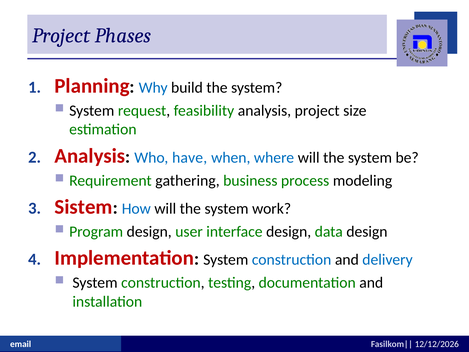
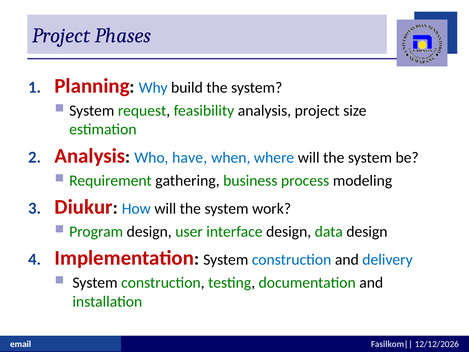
Sistem: Sistem -> Diukur (84, 207)
